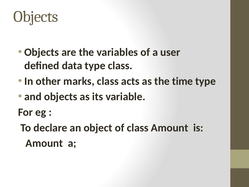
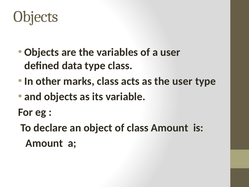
the time: time -> user (182, 81)
